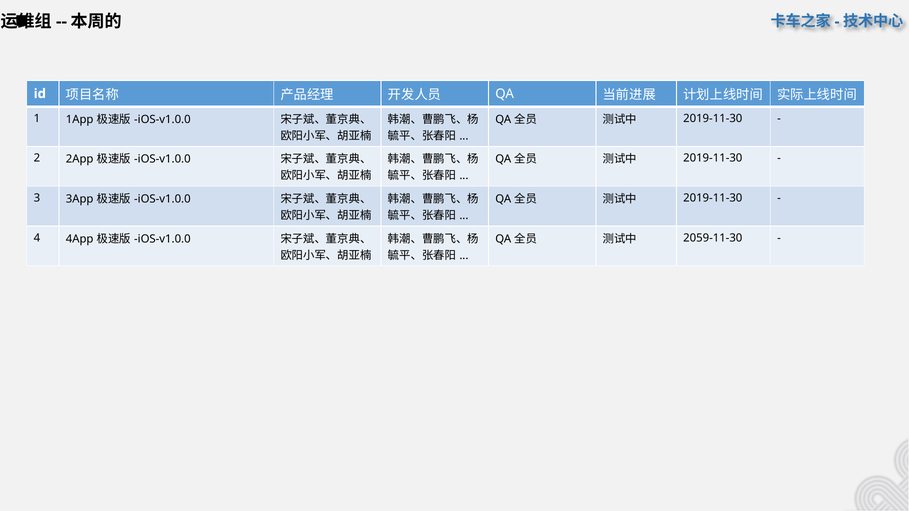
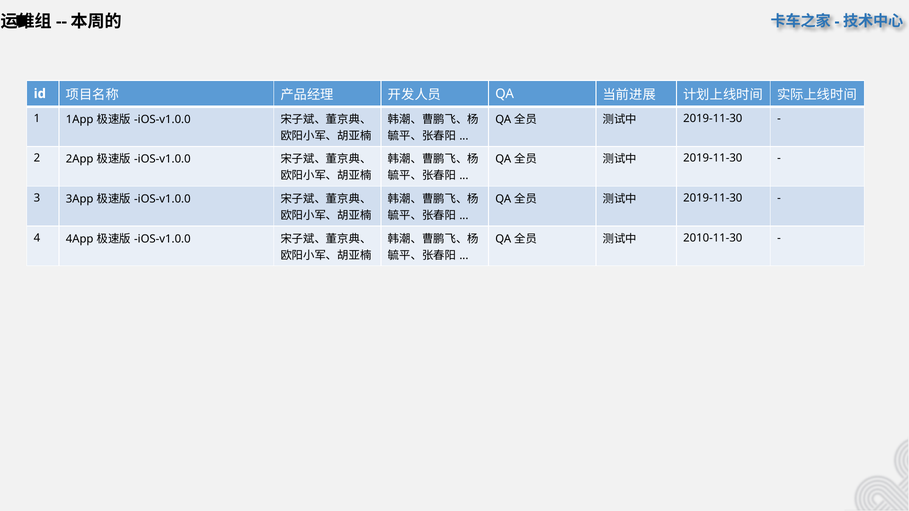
2059-11-30: 2059-11-30 -> 2010-11-30 (713, 238)
